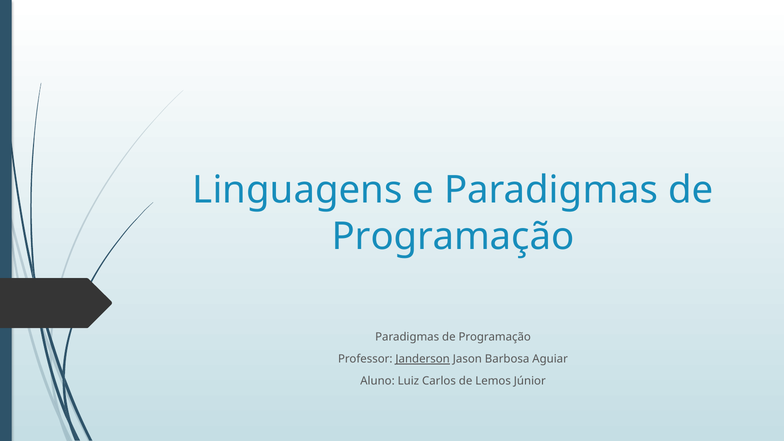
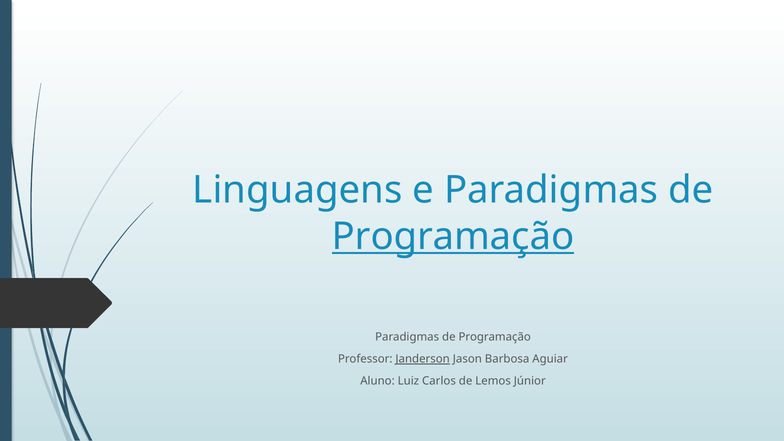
Programação underline: none -> present (453, 236)
